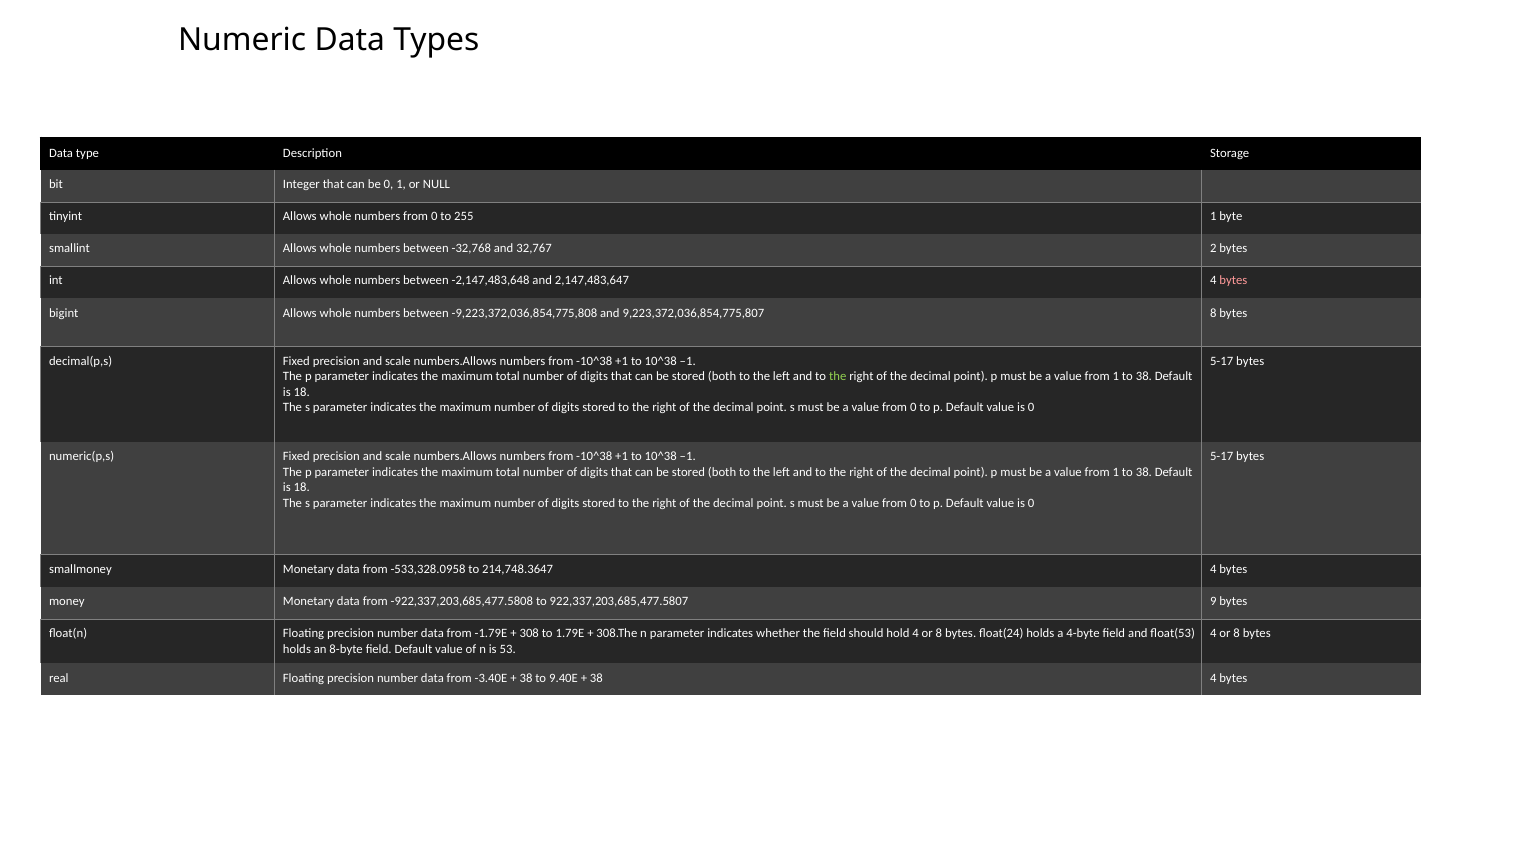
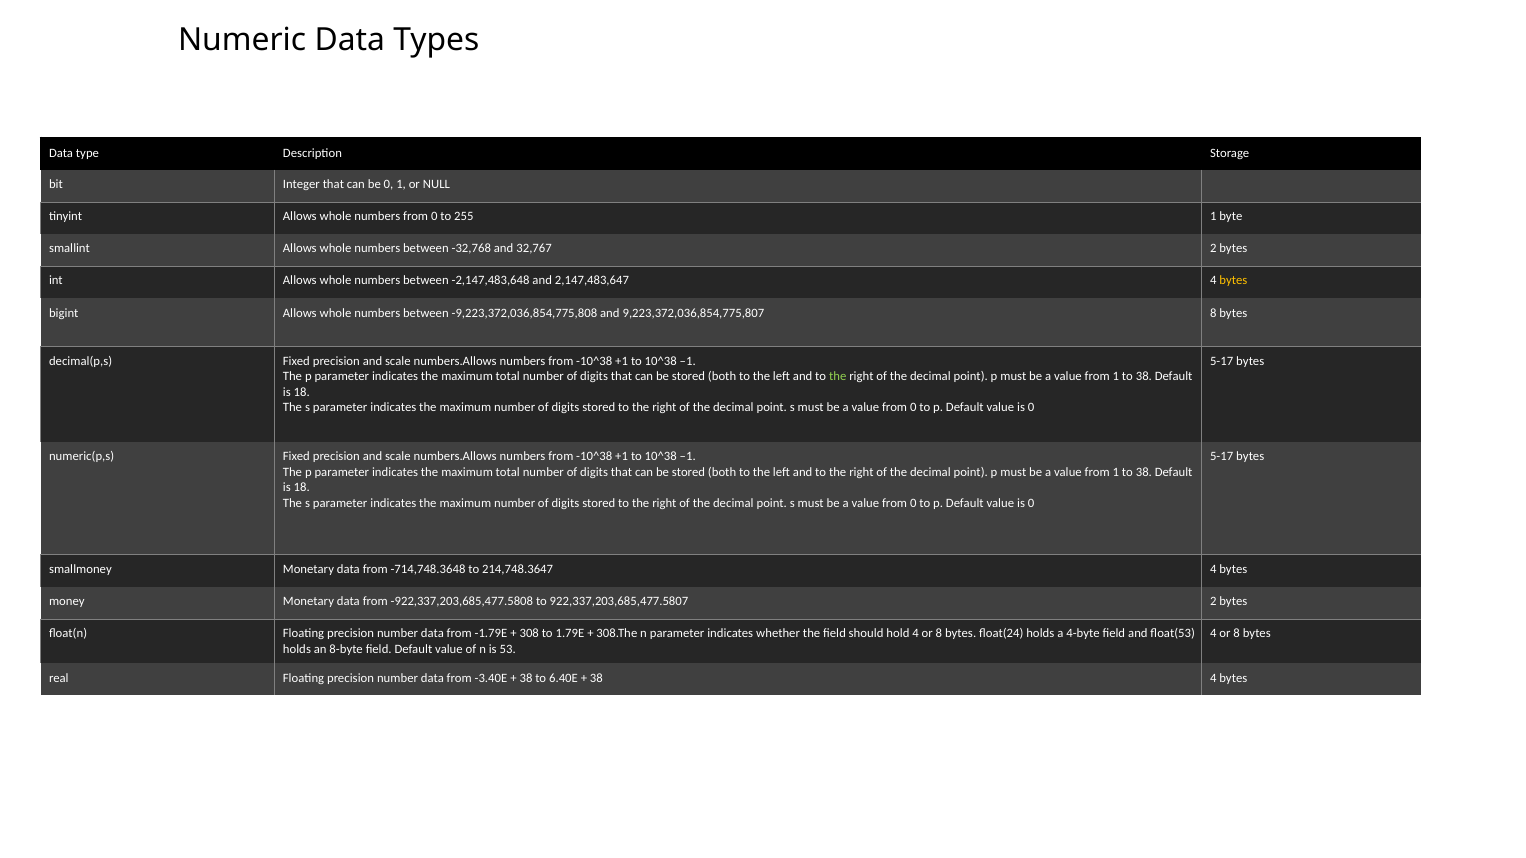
bytes colour: pink -> yellow (1233, 281)
-533,328.0958: -533,328.0958 -> -714,748.3648 (428, 569)
922,337,203,685,477.5807 9: 9 -> 2 (1213, 602)
9.40E: 9.40E -> 6.40E (563, 678)
